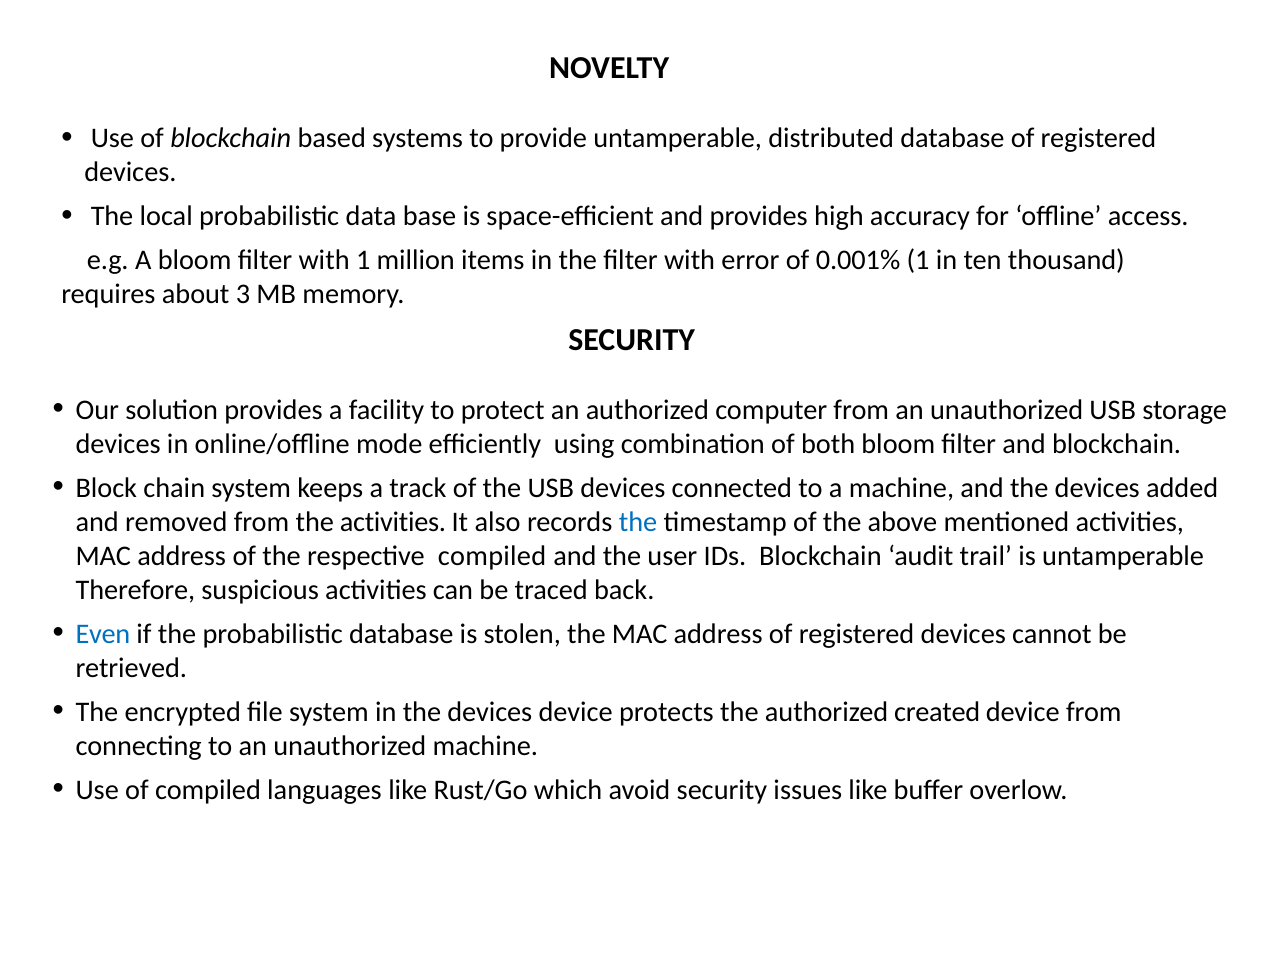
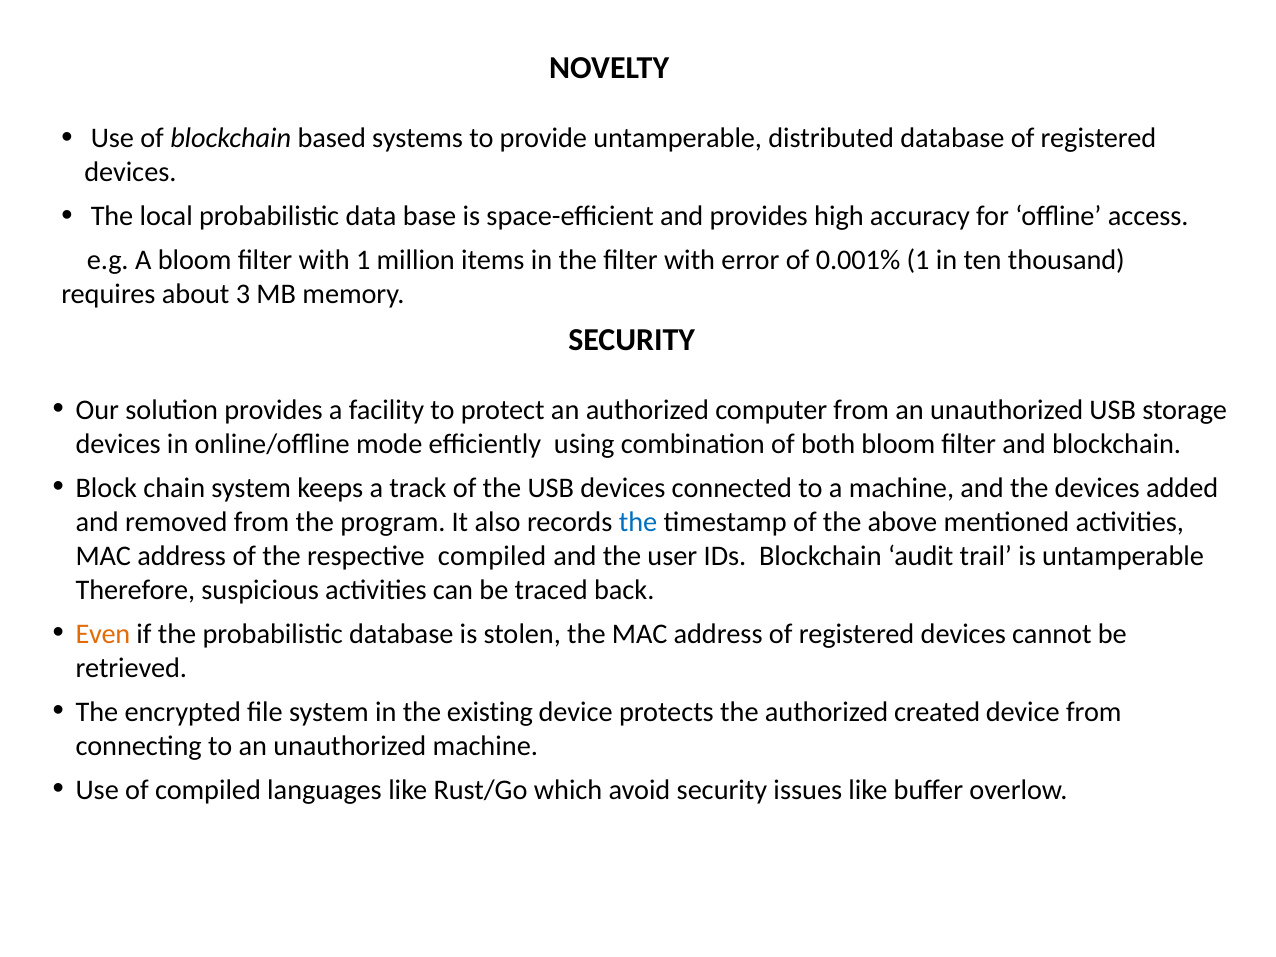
the activities: activities -> program (393, 522)
Even colour: blue -> orange (103, 634)
in the devices: devices -> existing (490, 712)
